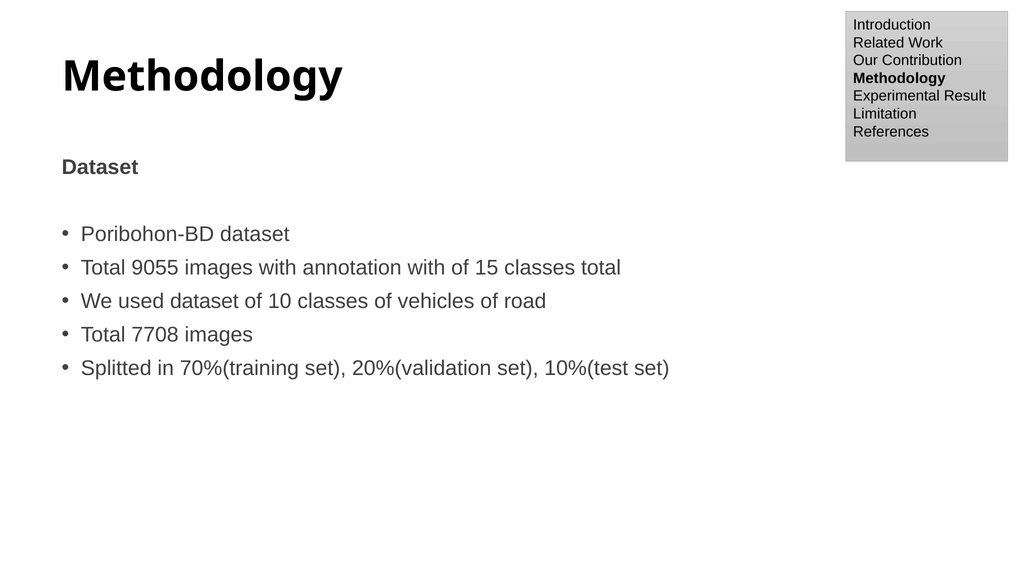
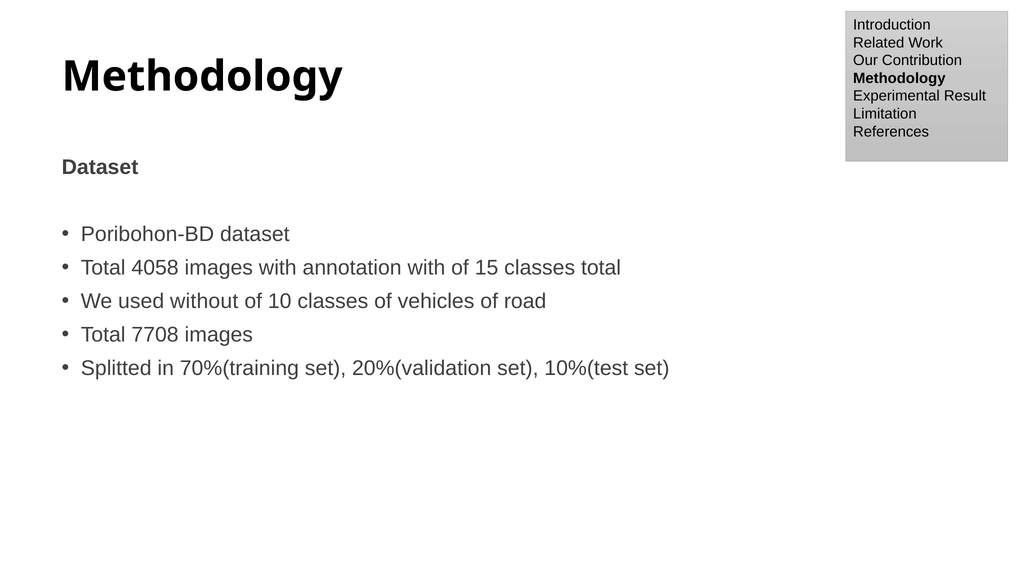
9055: 9055 -> 4058 (155, 268)
used dataset: dataset -> without (204, 302)
